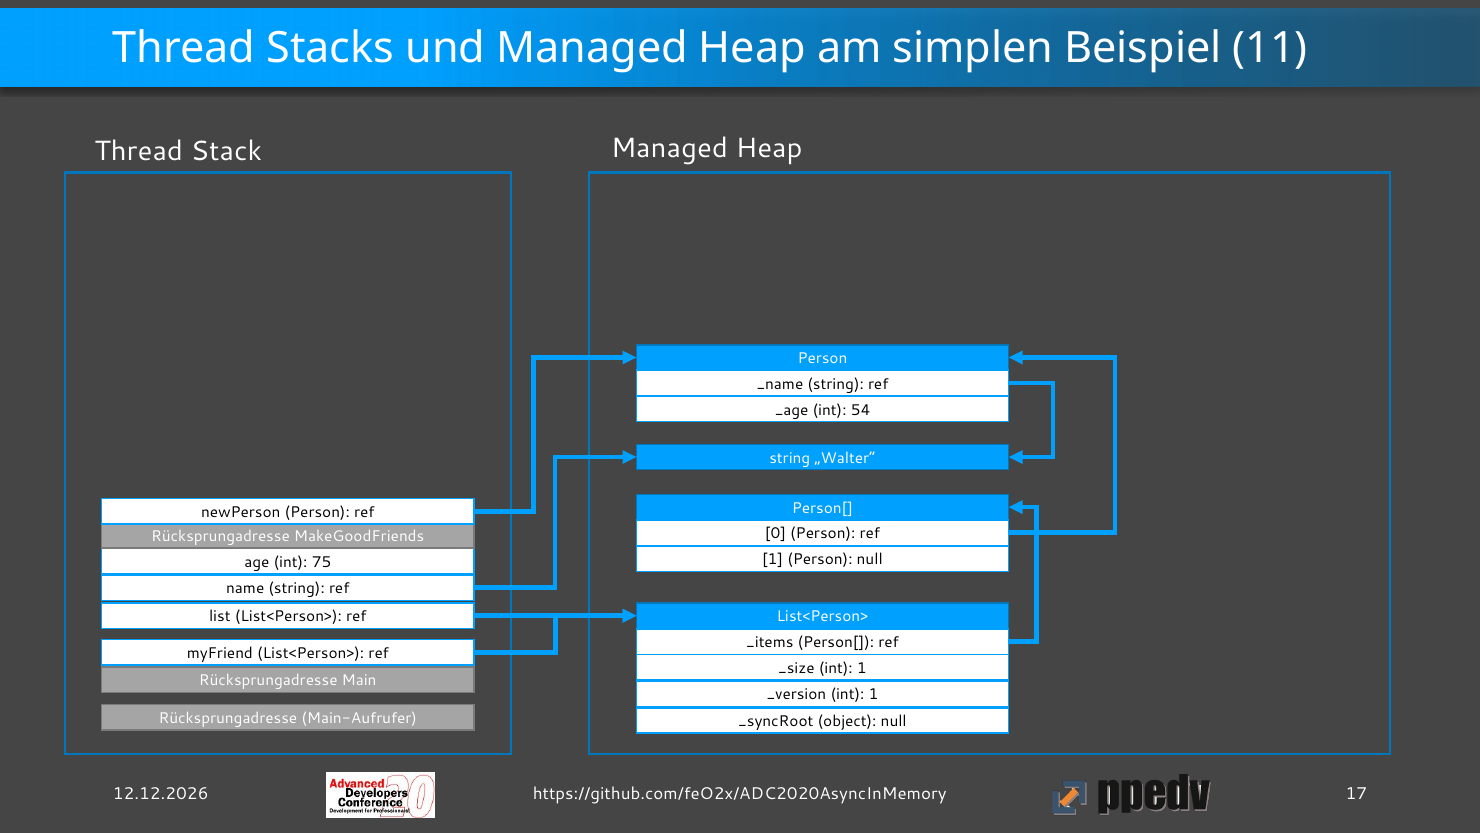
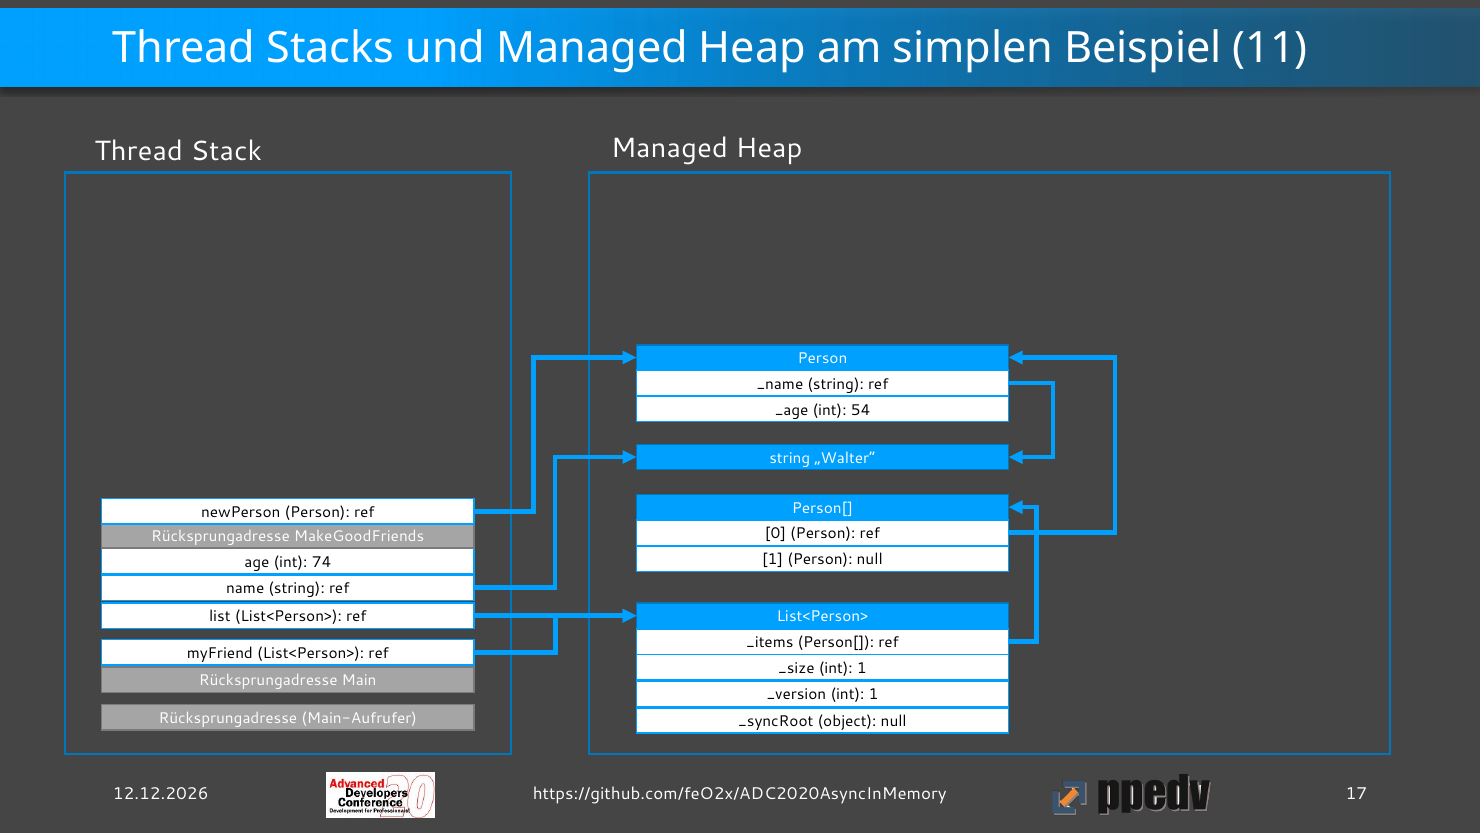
75: 75 -> 74 (322, 562)
